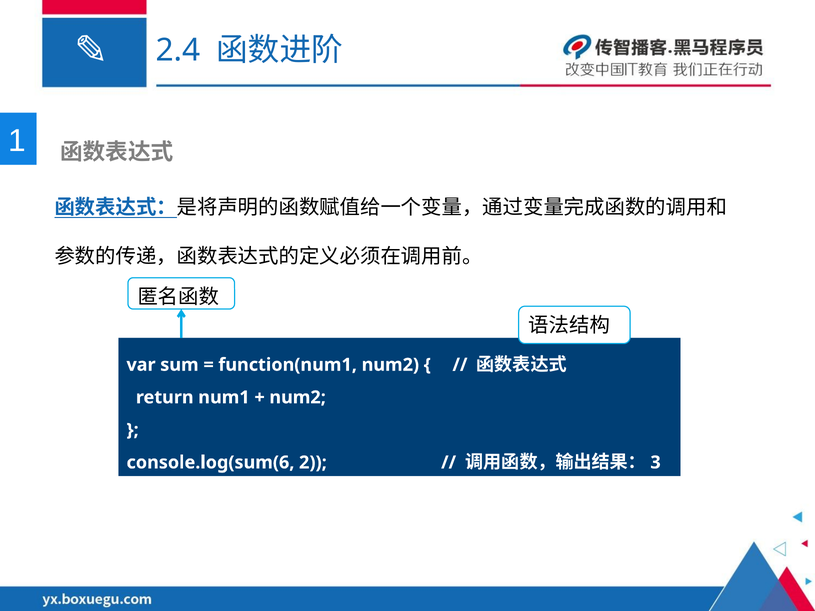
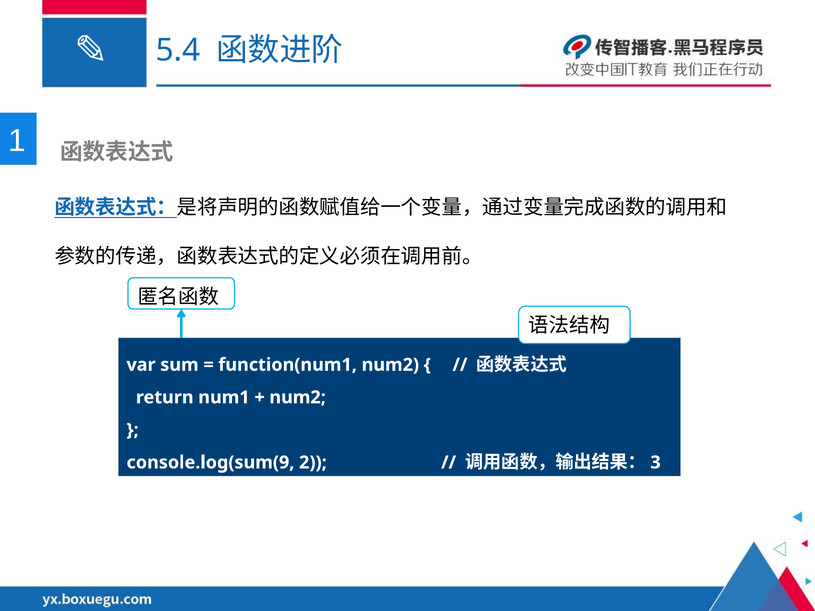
2.4: 2.4 -> 5.4 (178, 51)
console.log(sum(6: console.log(sum(6 -> console.log(sum(9 (210, 463)
